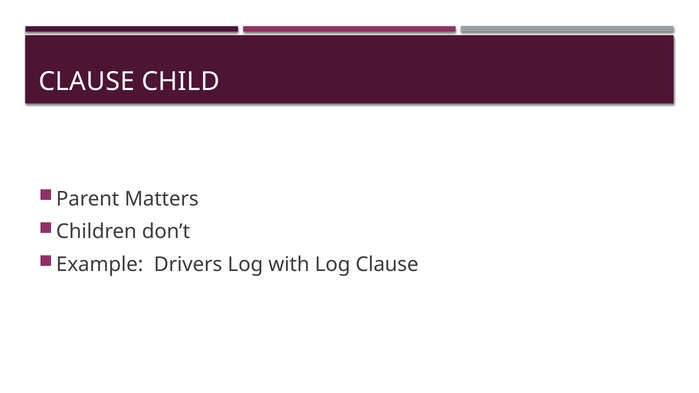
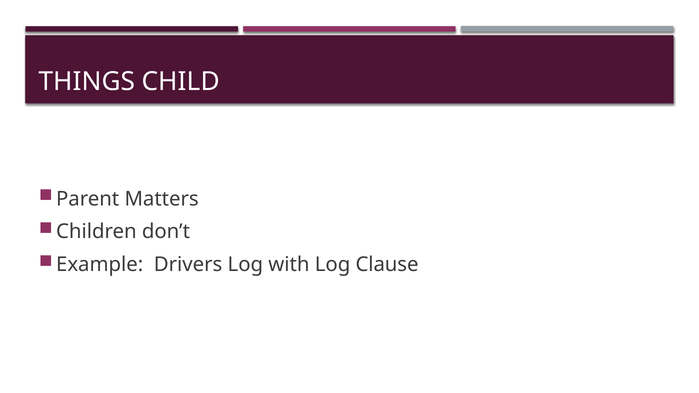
CLAUSE: CLAUSE -> THINGS (87, 82)
